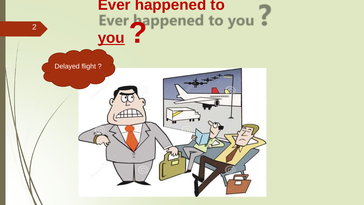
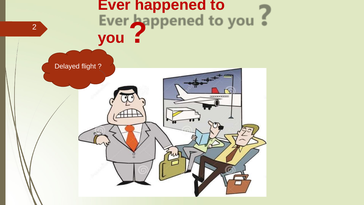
you underline: present -> none (111, 38)
